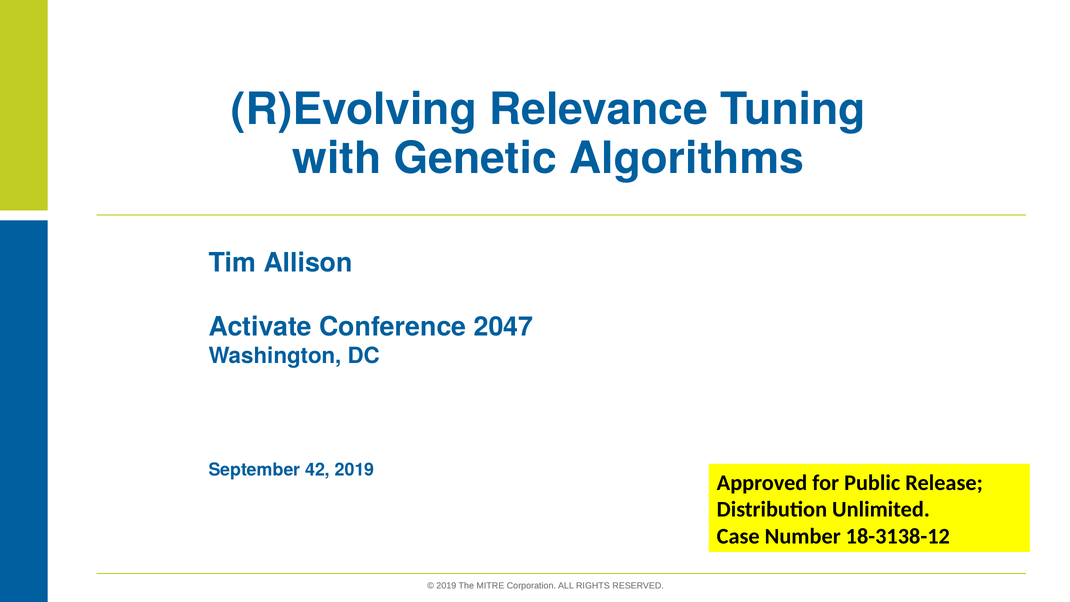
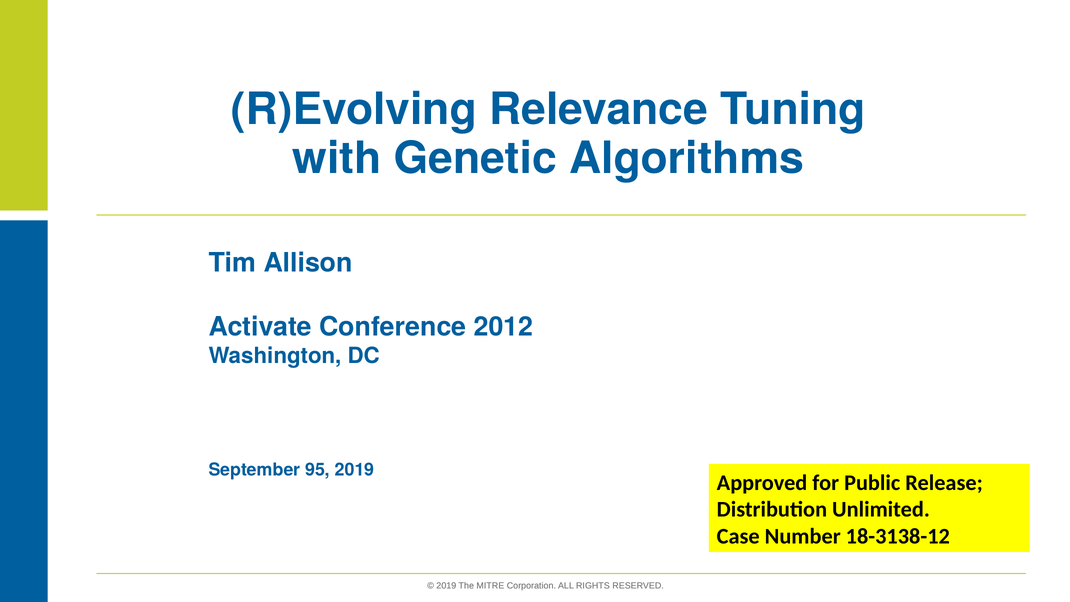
2047: 2047 -> 2012 (503, 327)
42: 42 -> 95 (317, 470)
